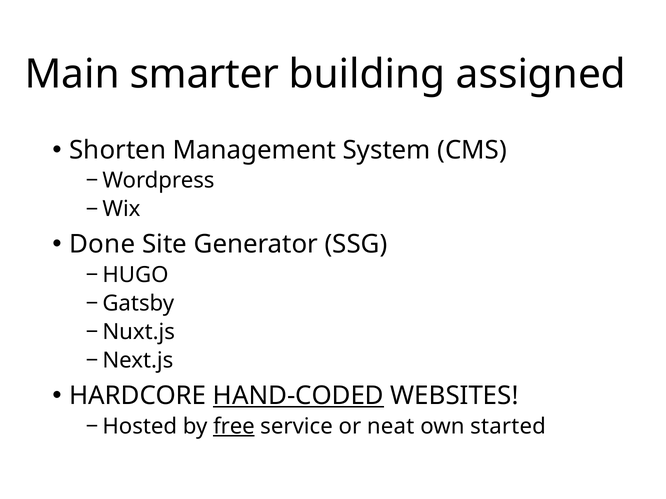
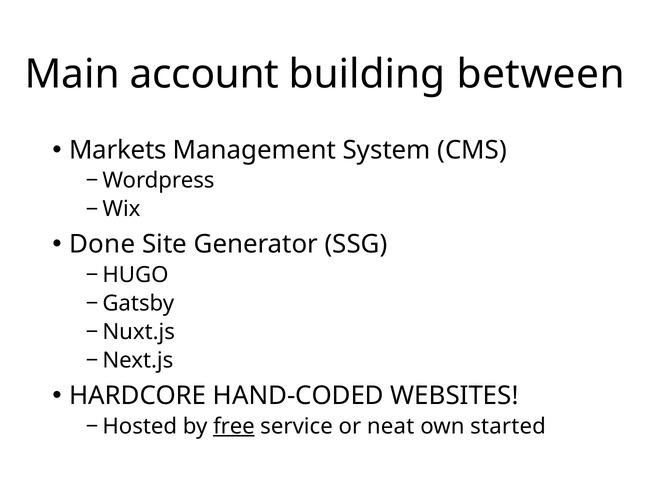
smarter: smarter -> account (204, 75)
assigned: assigned -> between (541, 75)
Shorten: Shorten -> Markets (118, 150)
HAND-CODED underline: present -> none (298, 396)
